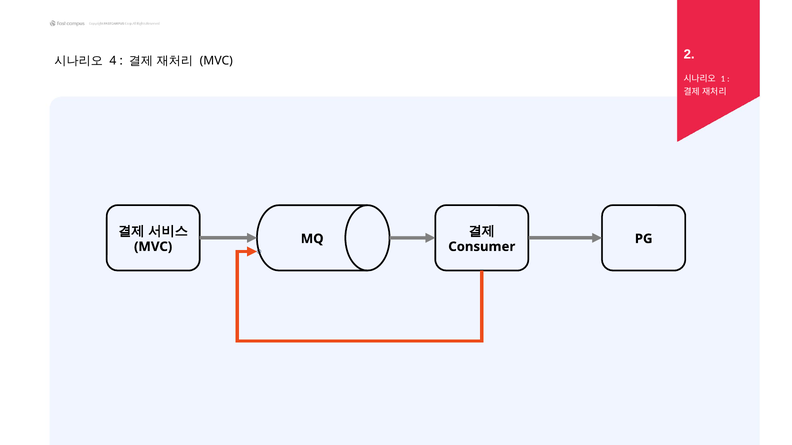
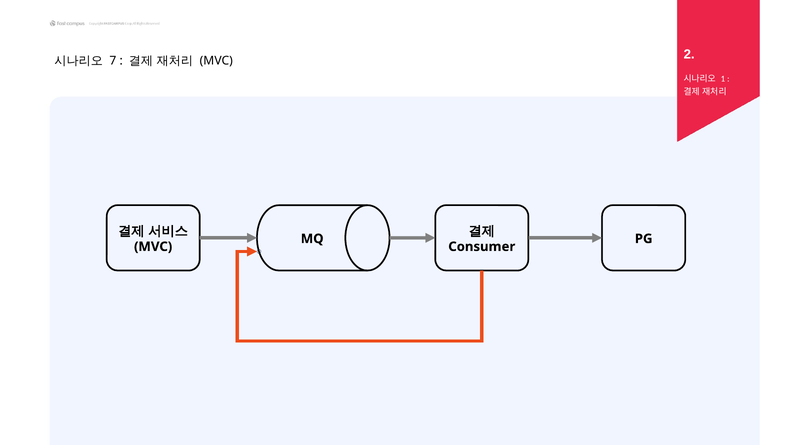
4: 4 -> 7 (113, 61)
